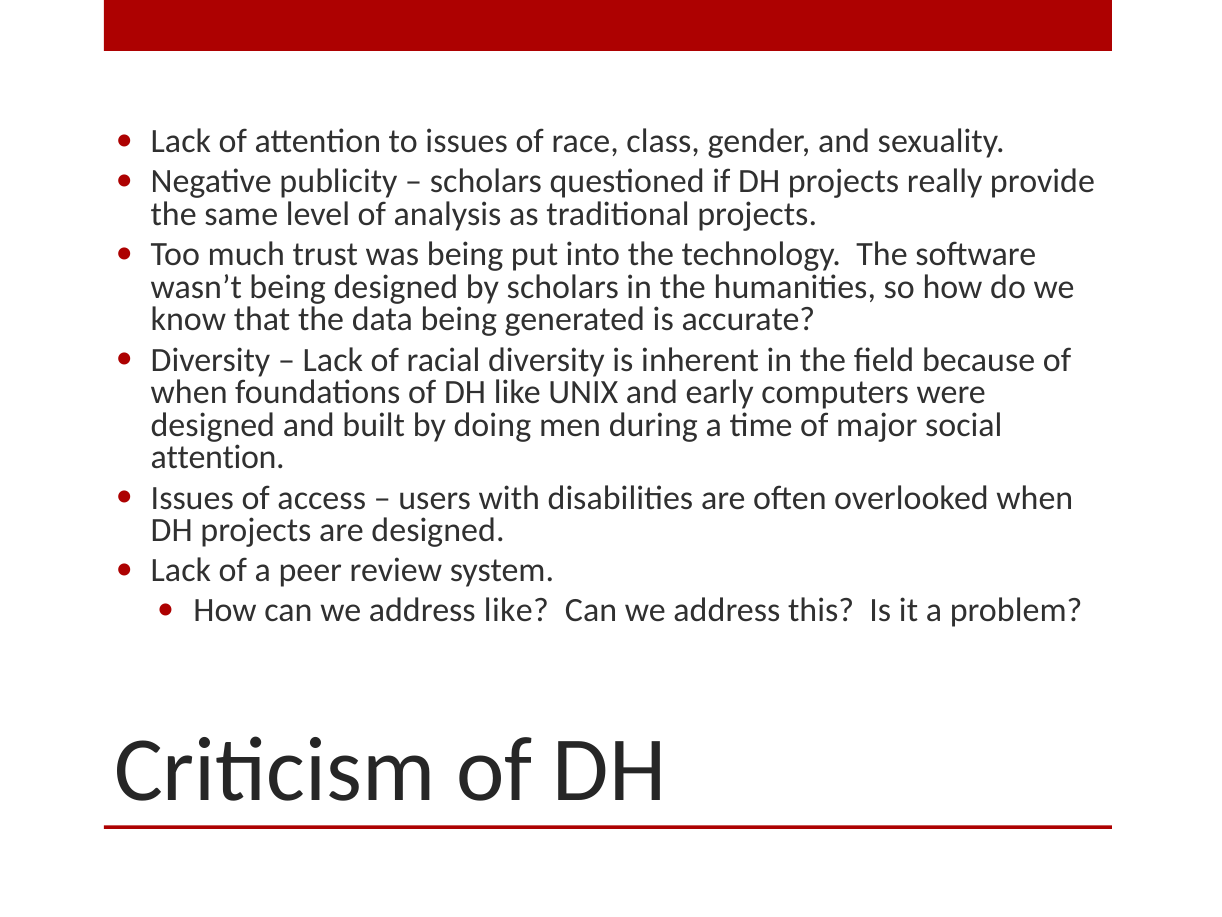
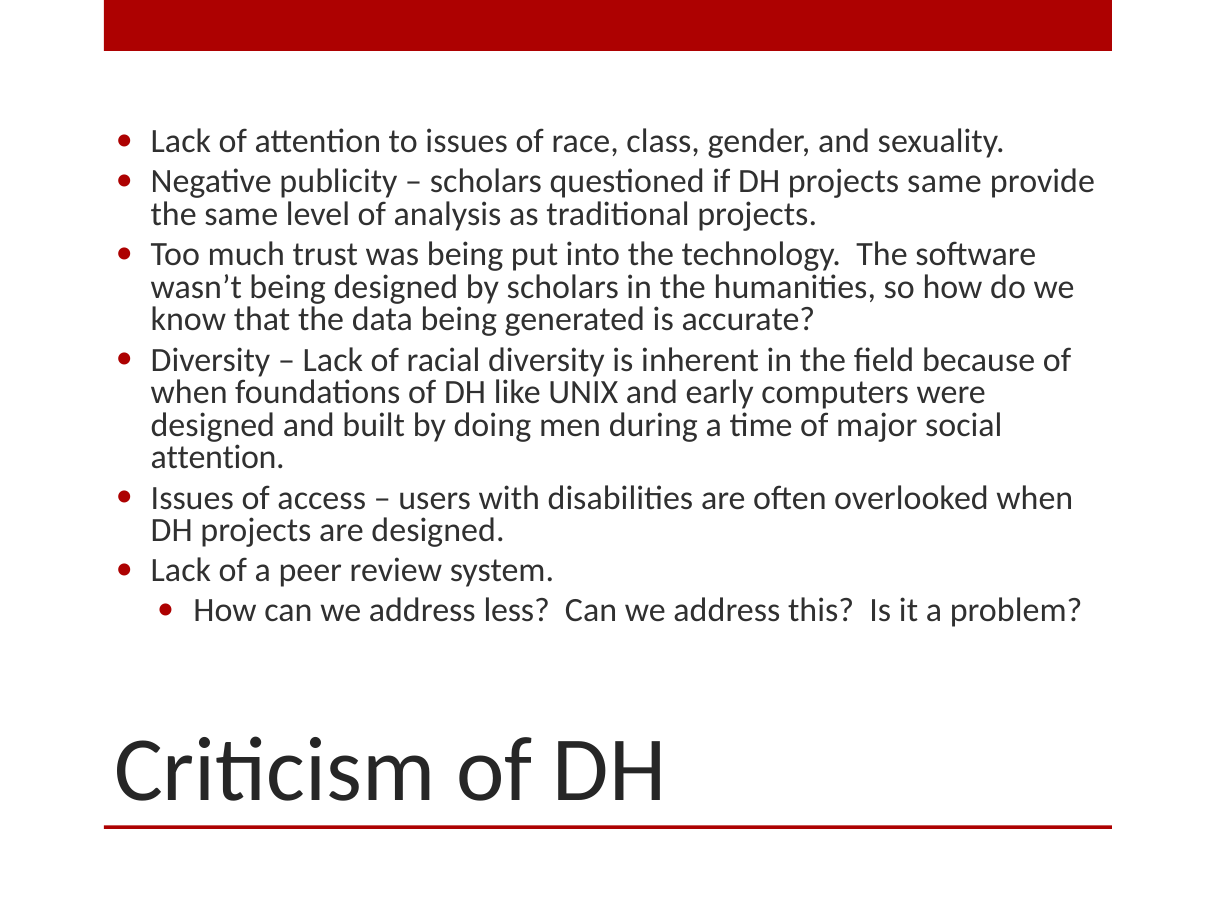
projects really: really -> same (944, 181)
address like: like -> less (517, 610)
